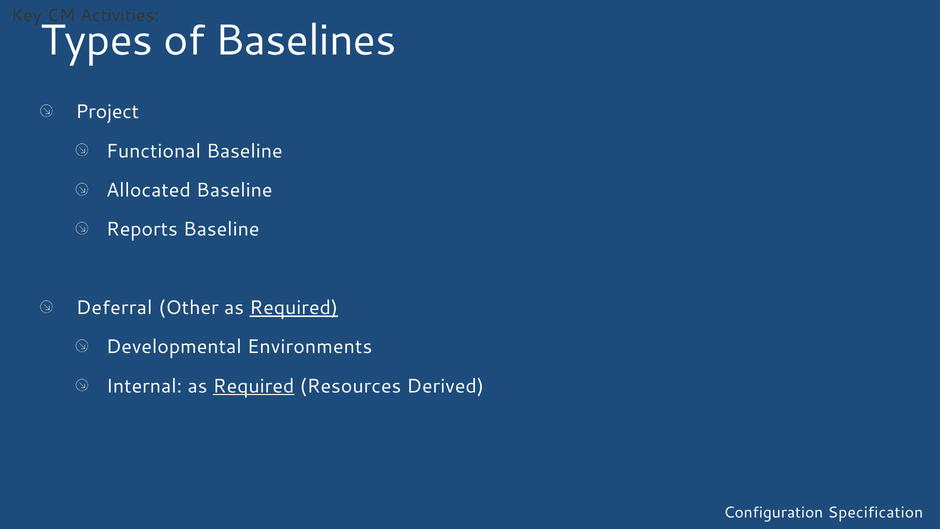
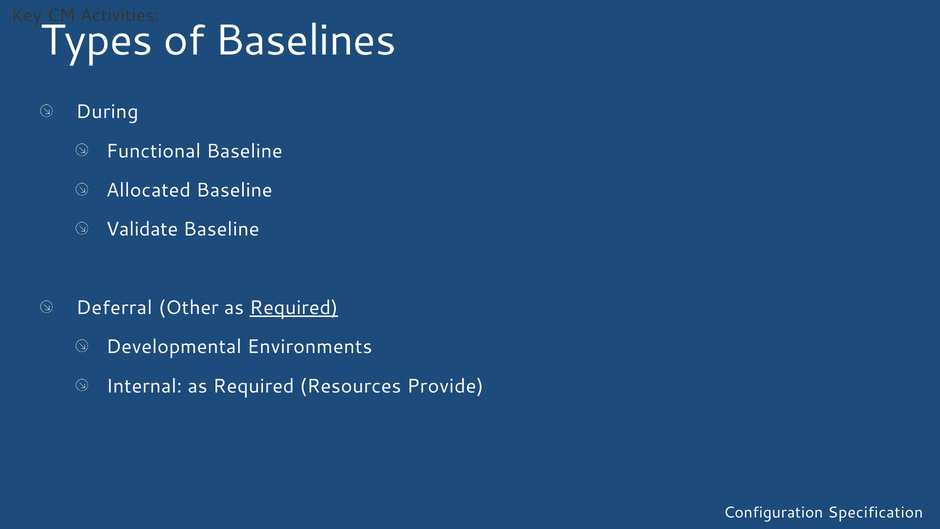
Project: Project -> During (107, 112)
Reports: Reports -> Validate (142, 229)
Required underline: present -> none (254, 386)
Derived: Derived -> Provide (445, 386)
